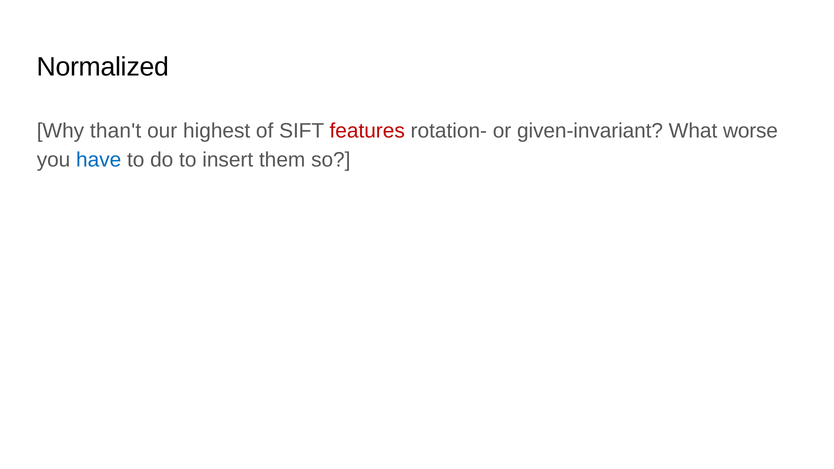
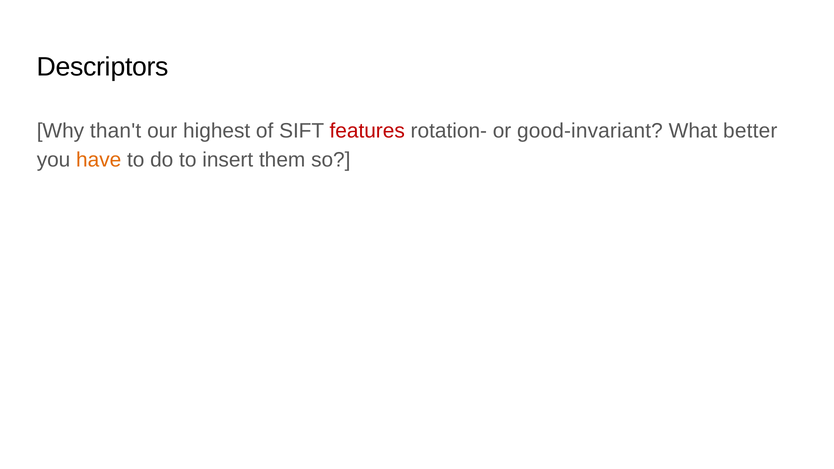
Normalized: Normalized -> Descriptors (103, 67)
given-invariant: given-invariant -> good-invariant (590, 131)
worse: worse -> better (750, 131)
have colour: blue -> orange (99, 160)
